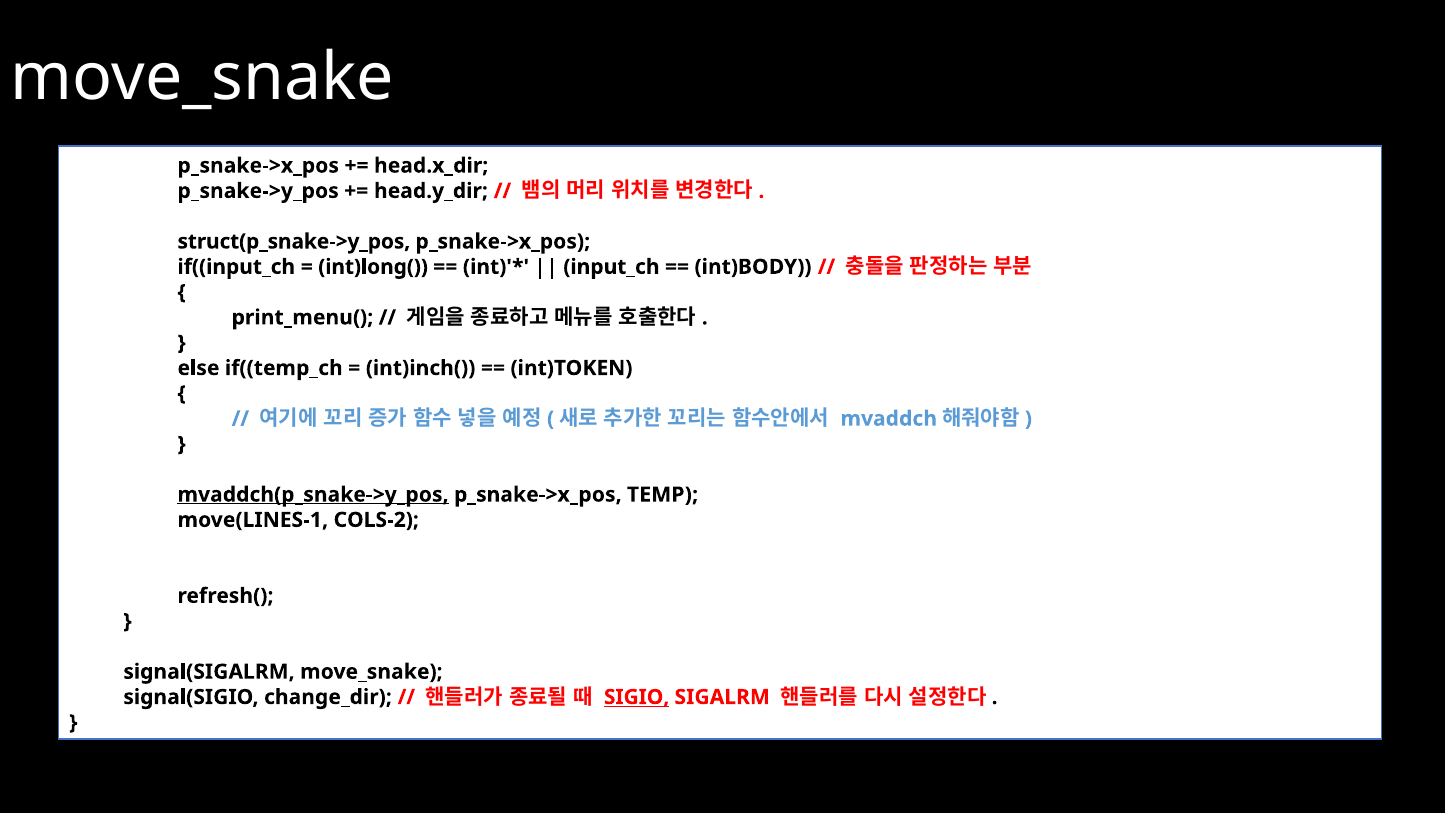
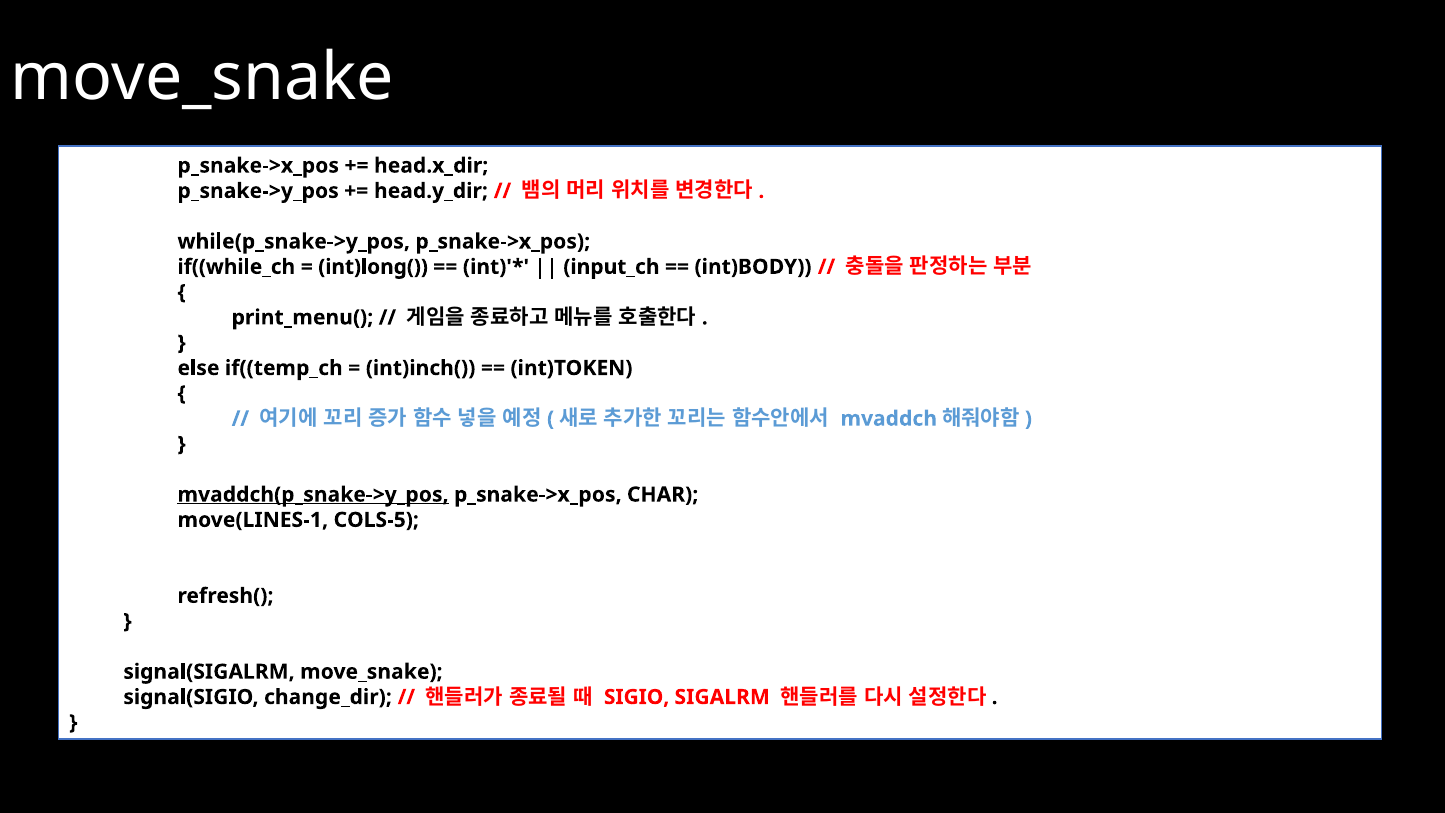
struct(p_snake->y_pos: struct(p_snake->y_pos -> while(p_snake->y_pos (294, 241)
if((input_ch: if((input_ch -> if((while_ch (236, 267)
TEMP: TEMP -> CHAR (663, 495)
COLS-2: COLS-2 -> COLS-5 (376, 520)
SIGIO underline: present -> none (637, 697)
